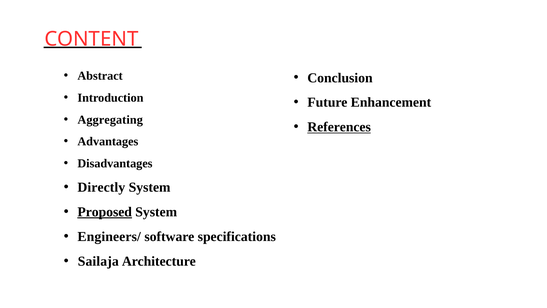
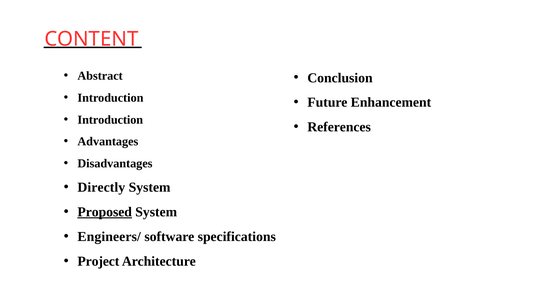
Aggregating: Aggregating -> Introduction (110, 120)
References underline: present -> none (339, 127)
Sailaja: Sailaja -> Project (98, 261)
